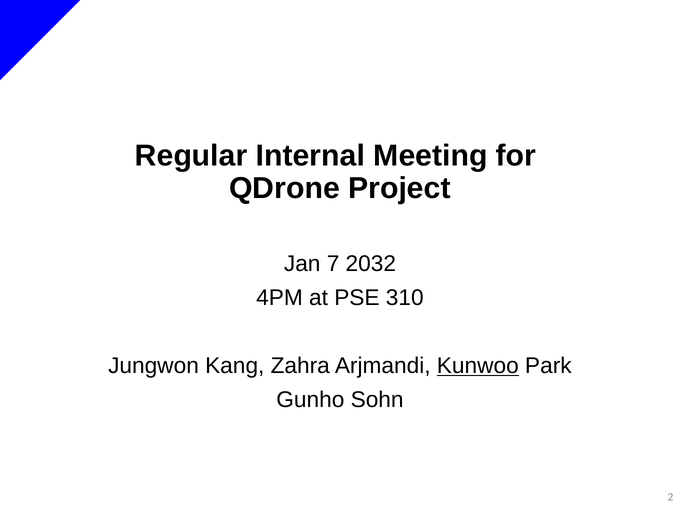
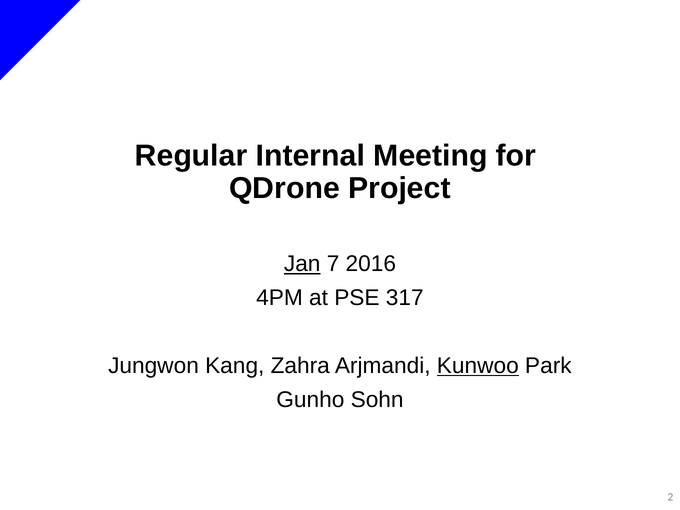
Jan underline: none -> present (302, 264)
2032: 2032 -> 2016 (371, 264)
310: 310 -> 317 (405, 298)
